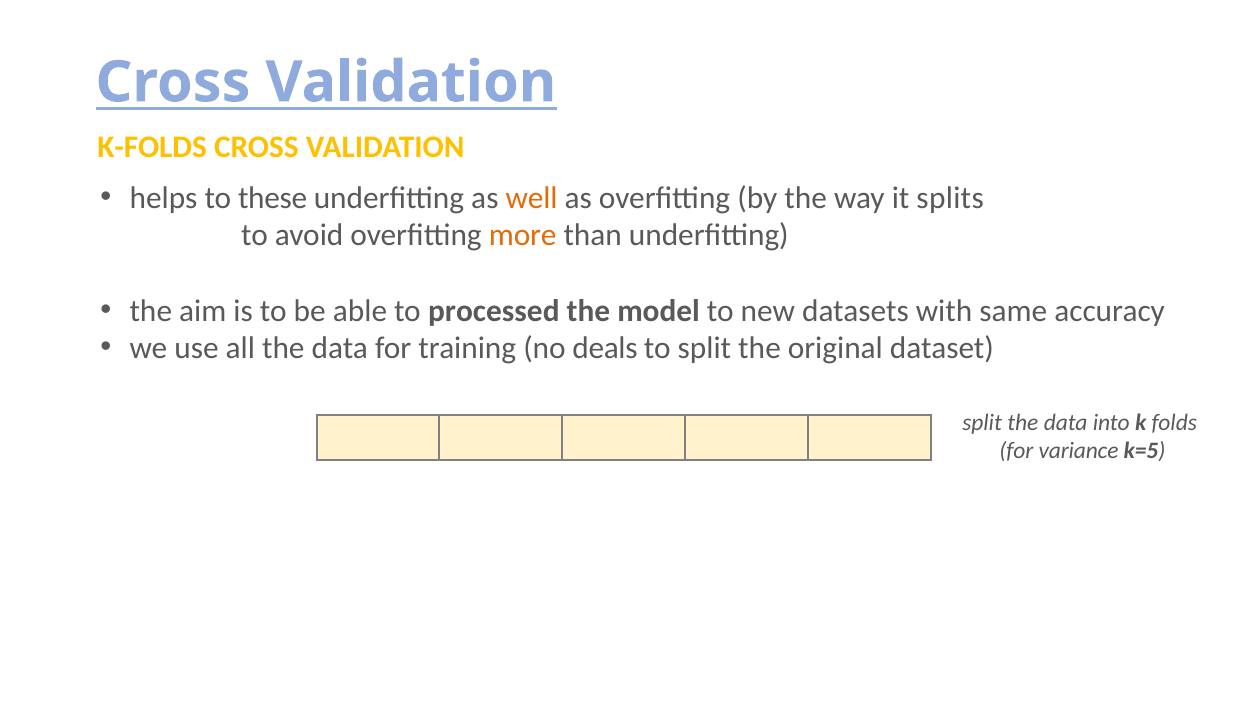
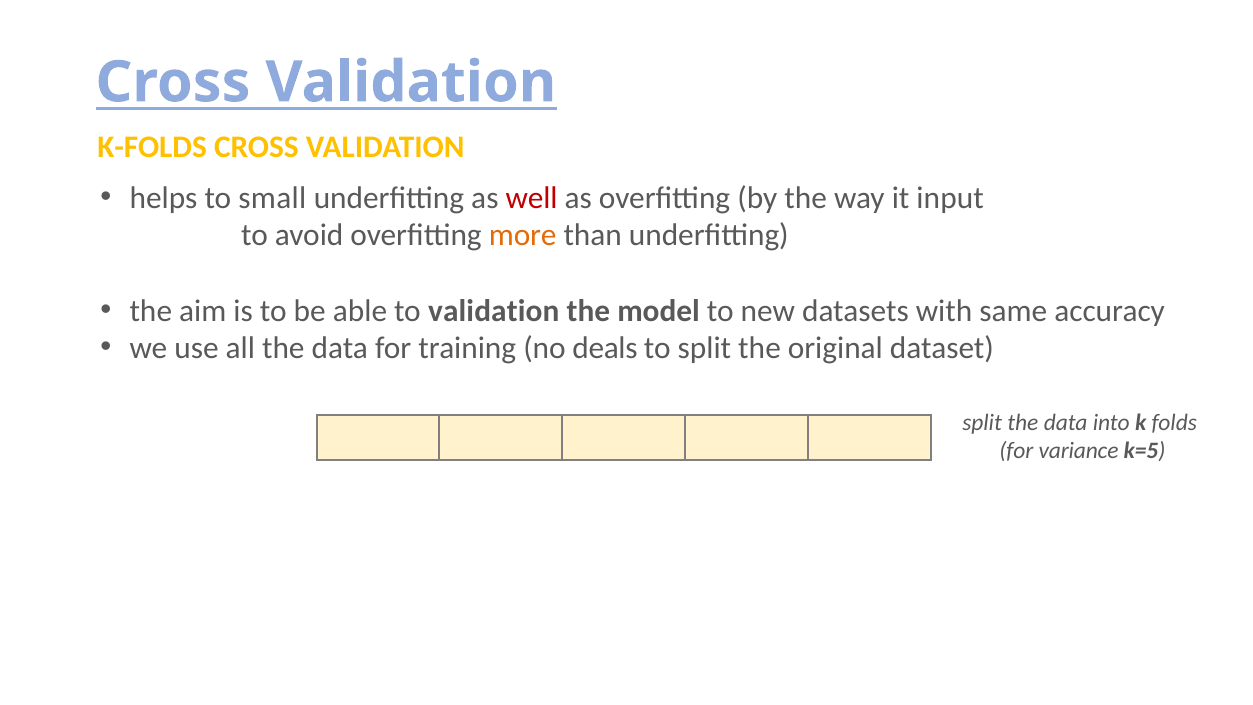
these: these -> small (272, 198)
well colour: orange -> red (532, 198)
splits: splits -> input (950, 198)
to processed: processed -> validation (494, 311)
